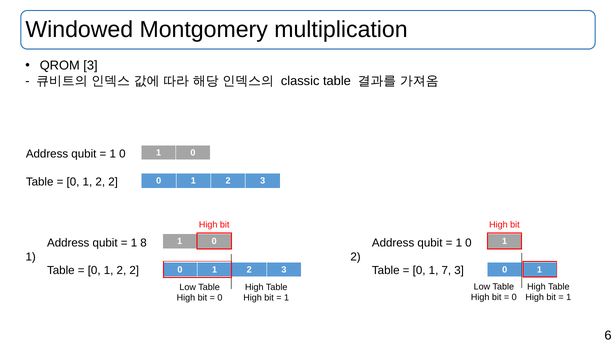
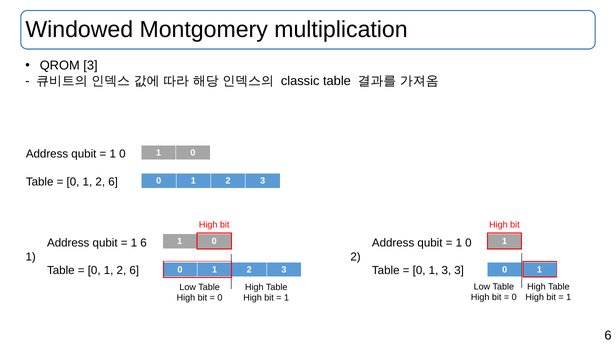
2: 2 -> 6 (113, 182)
1 8: 8 -> 6 (144, 242)
2: 2 -> 6 (134, 270)
1 7: 7 -> 3 (446, 270)
